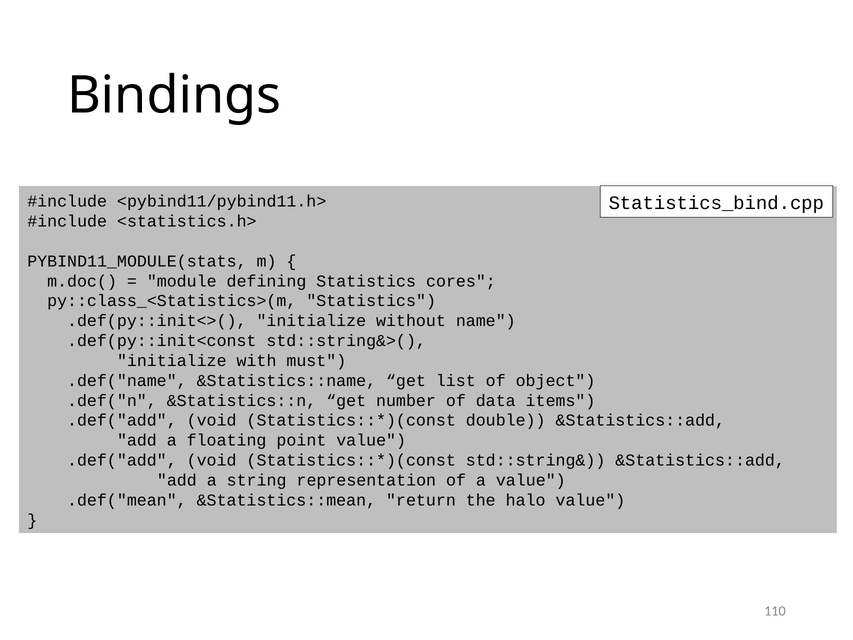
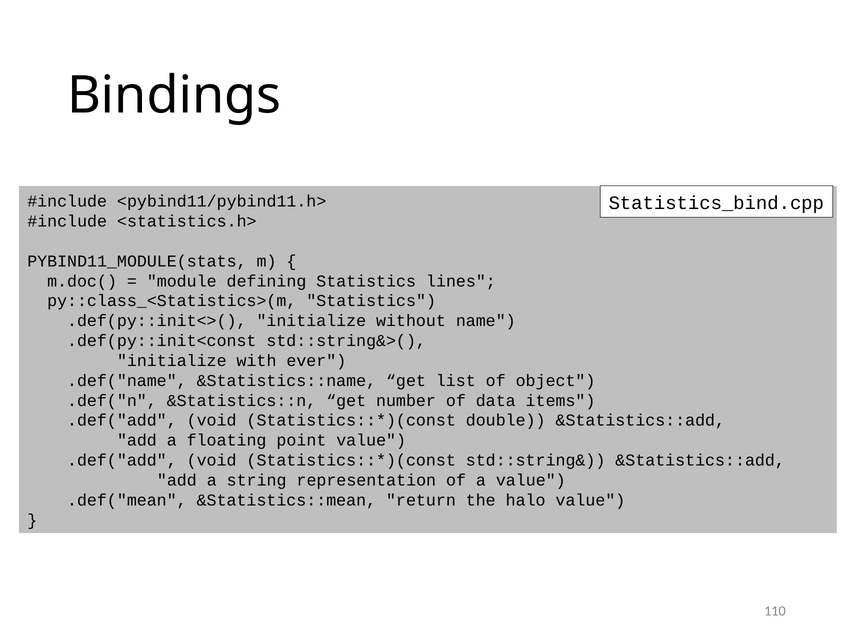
cores: cores -> lines (461, 281)
must: must -> ever (316, 361)
